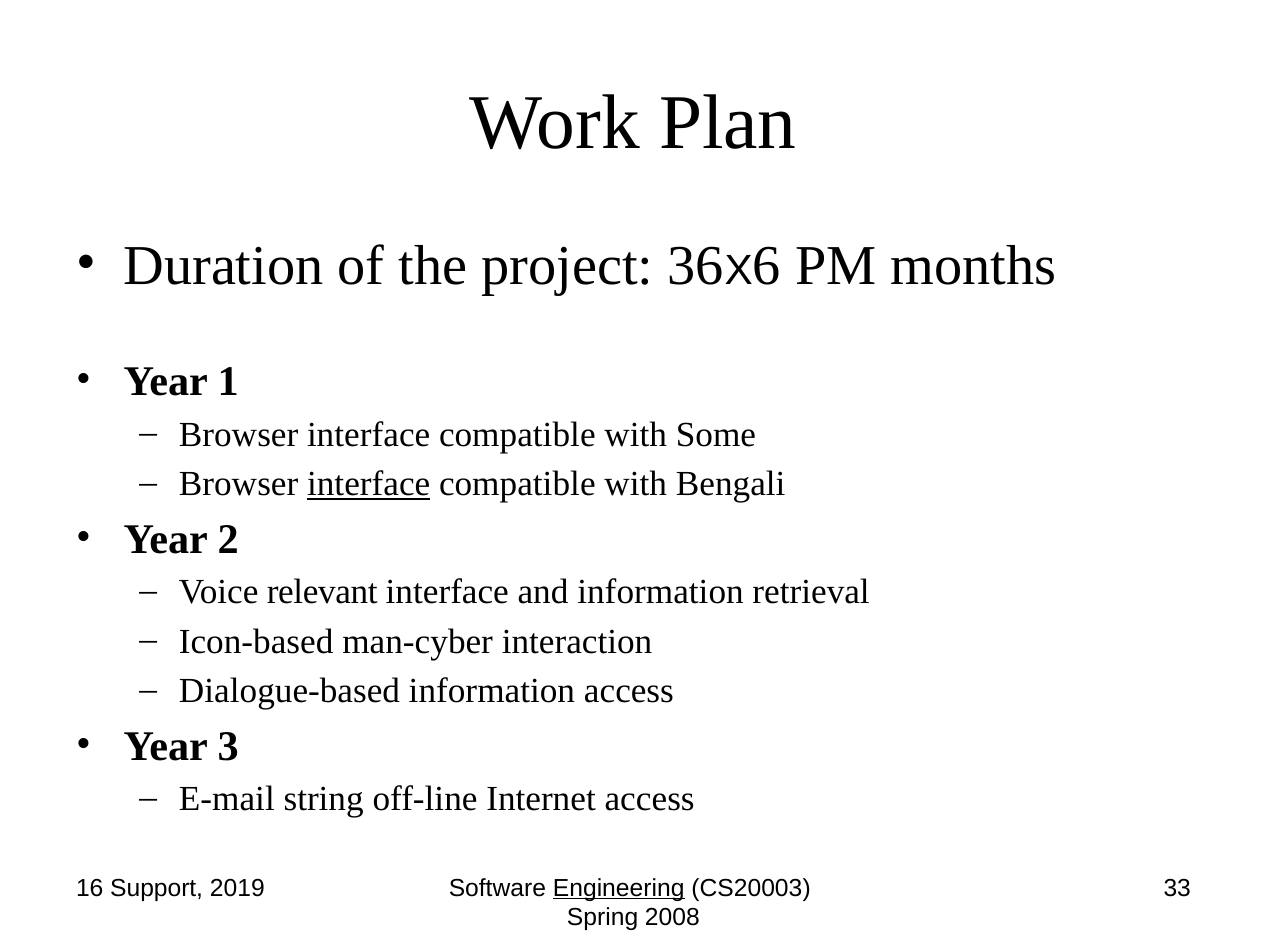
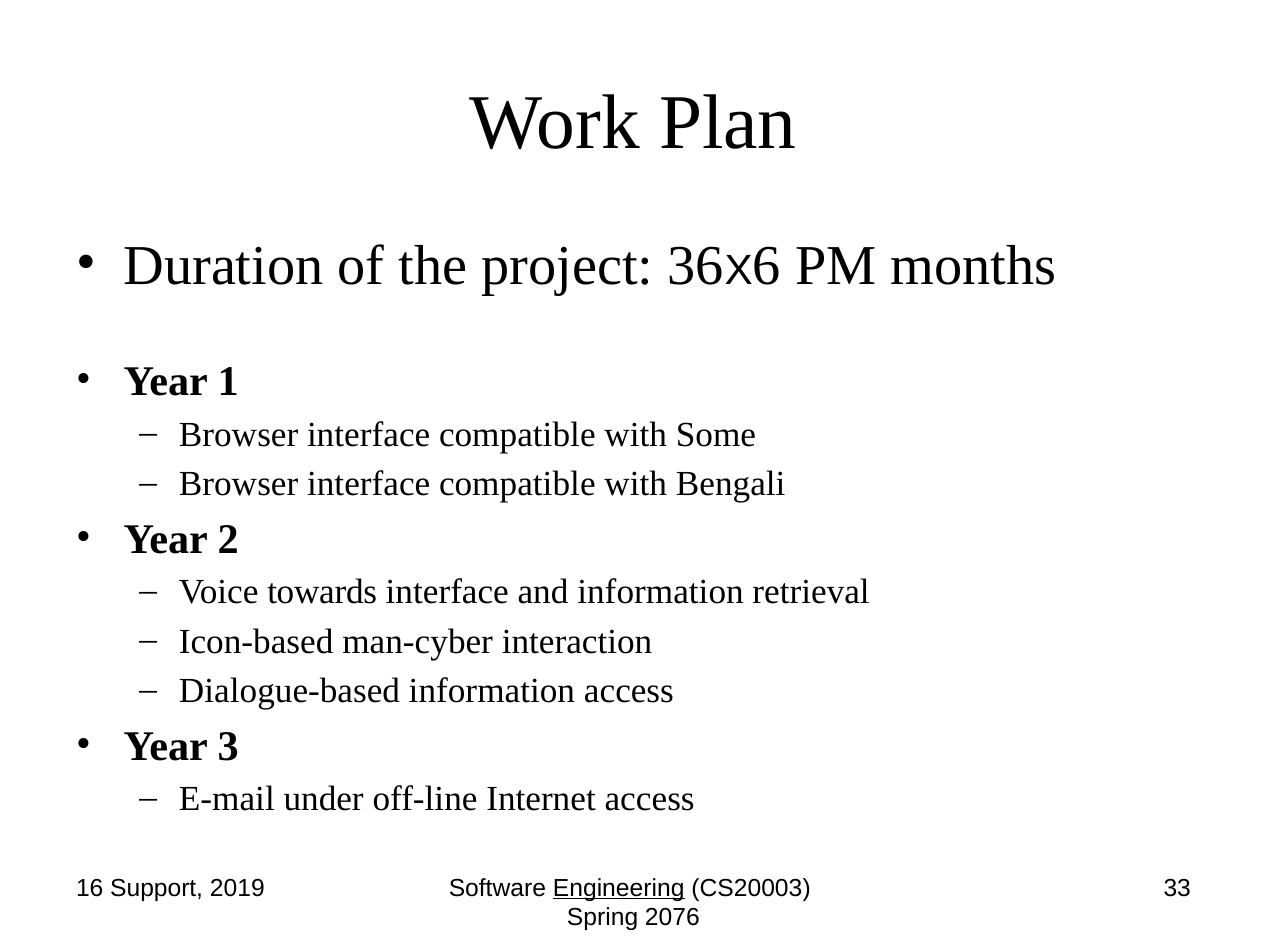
interface underline: present -> none (369, 484)
relevant: relevant -> towards (322, 592)
string: string -> under (324, 799)
2008: 2008 -> 2076 (672, 918)
